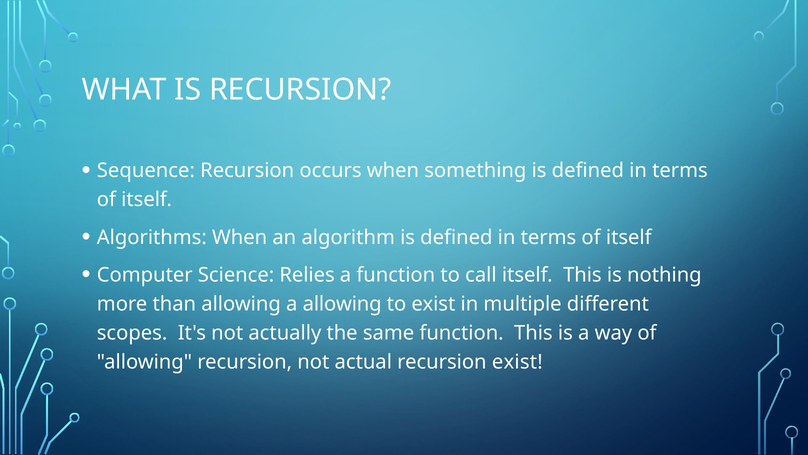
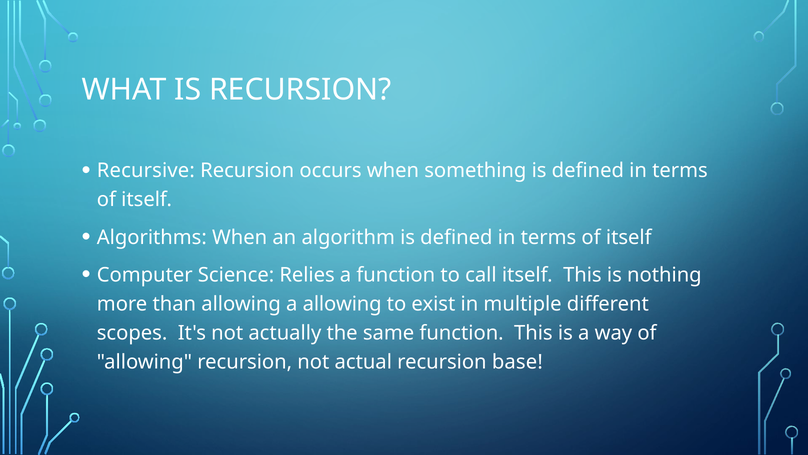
Sequence: Sequence -> Recursive (146, 171)
recursion exist: exist -> base (517, 362)
